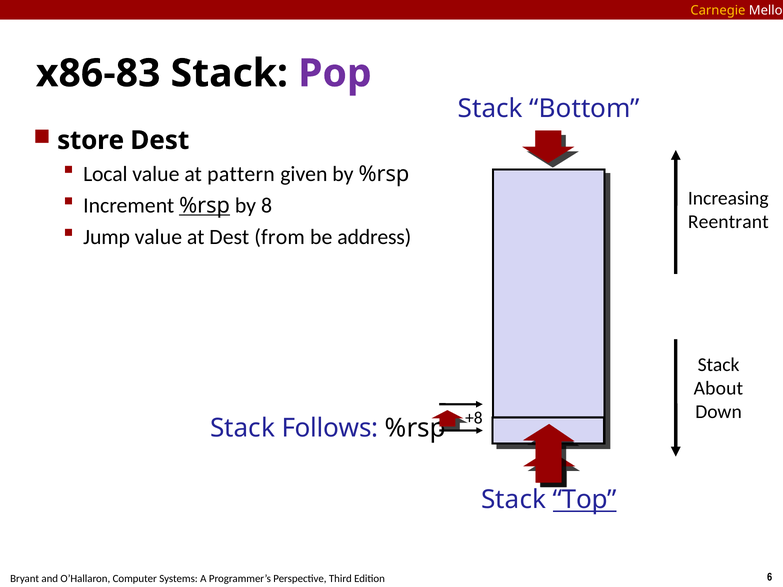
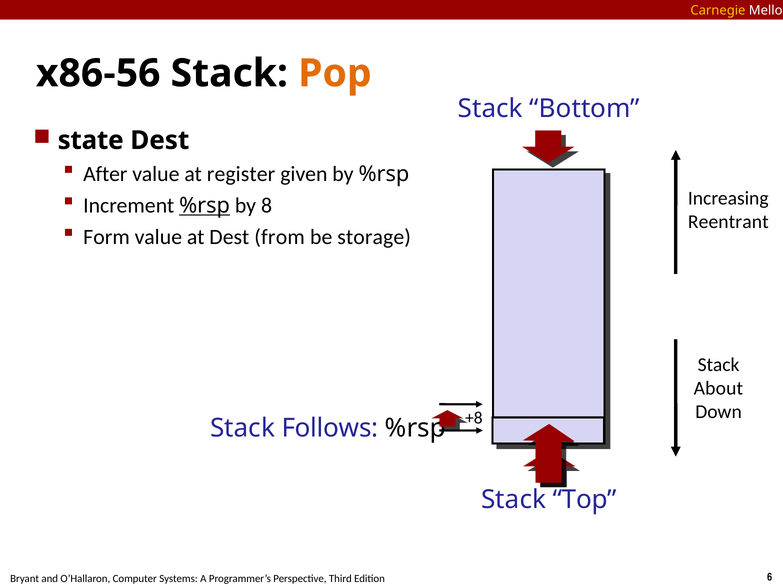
x86-83: x86-83 -> x86-56 (98, 73)
Pop colour: purple -> orange (335, 73)
store: store -> state (91, 140)
Local: Local -> After (105, 174)
pattern: pattern -> register (241, 174)
Jump: Jump -> Form (107, 237)
address: address -> storage (374, 237)
Top underline: present -> none (585, 500)
